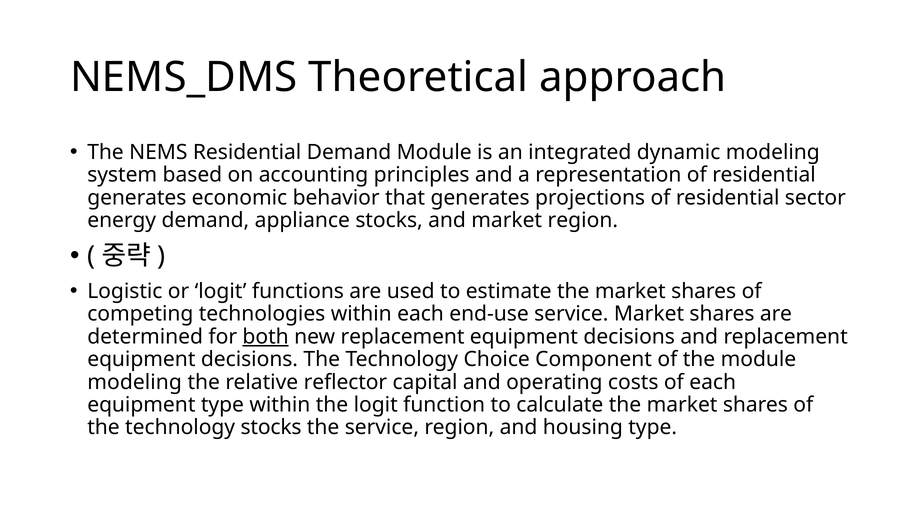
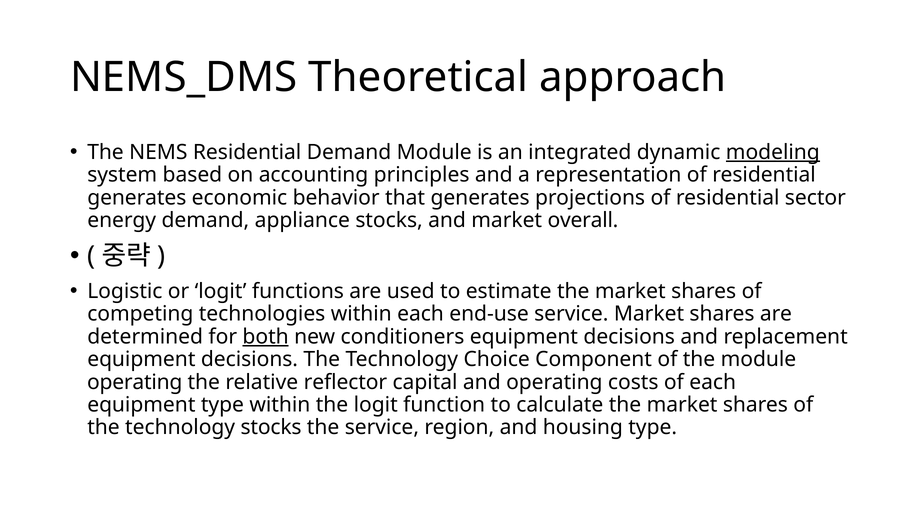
modeling underline: none -> present (773, 152)
market region: region -> overall (583, 220)
new replacement: replacement -> conditioners (402, 337)
modeling: modeling -> operating (135, 382)
